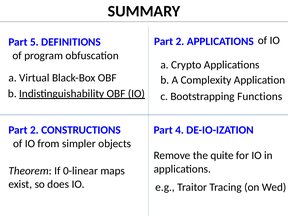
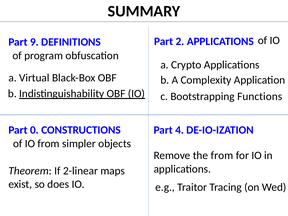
5: 5 -> 9 (34, 42)
2: 2 -> 0 (34, 130)
the quite: quite -> from (222, 155)
0-linear: 0-linear -> 2-linear (80, 171)
